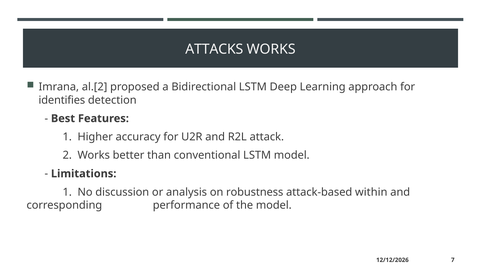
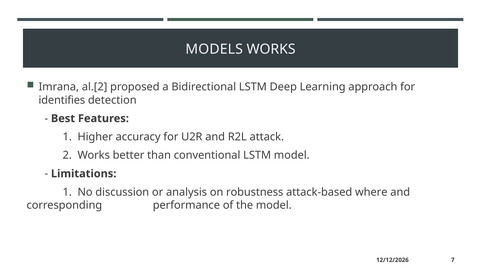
ATTACKS: ATTACKS -> MODELS (214, 49)
within: within -> where (371, 192)
